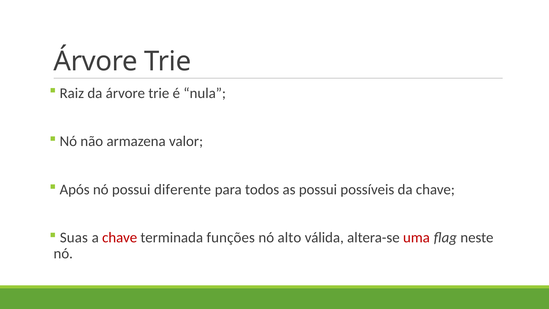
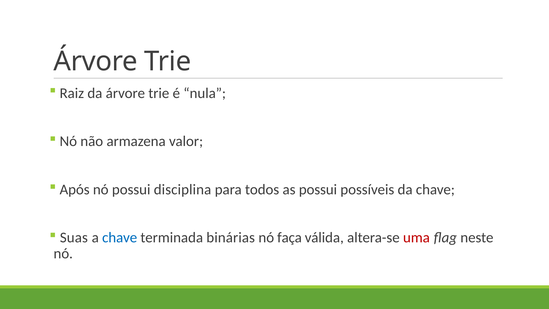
diferente: diferente -> disciplina (183, 189)
chave colour: red -> blue (120, 237)
funções: funções -> binárias (231, 237)
alto: alto -> faça (290, 237)
